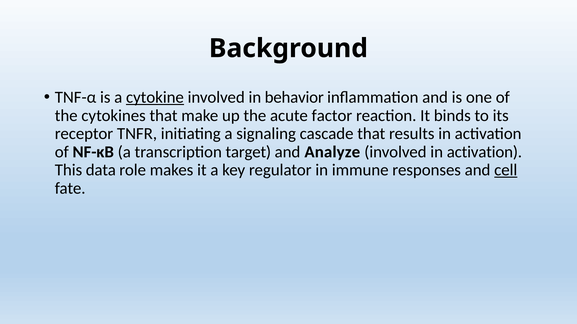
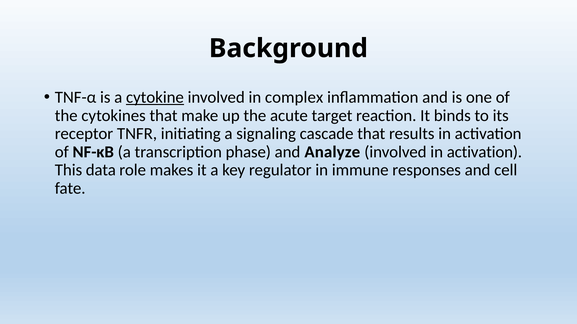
behavior: behavior -> complex (294, 98)
factor: factor -> target (332, 116)
target: target -> phase (248, 152)
cell underline: present -> none (506, 170)
